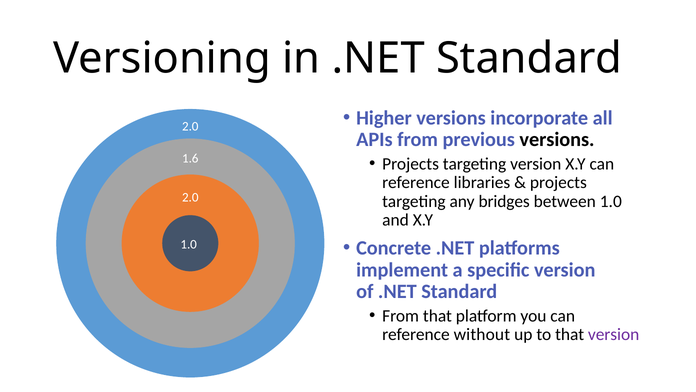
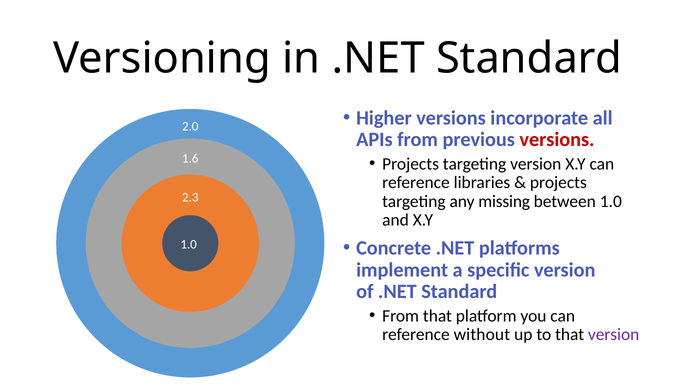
versions colour: black -> red (557, 140)
2.0: 2.0 -> 2.3 (190, 197)
bridges: bridges -> missing (504, 201)
